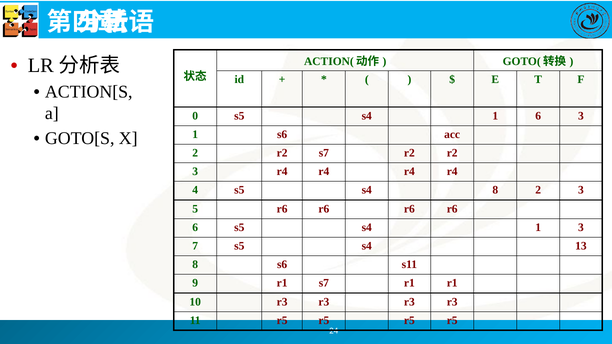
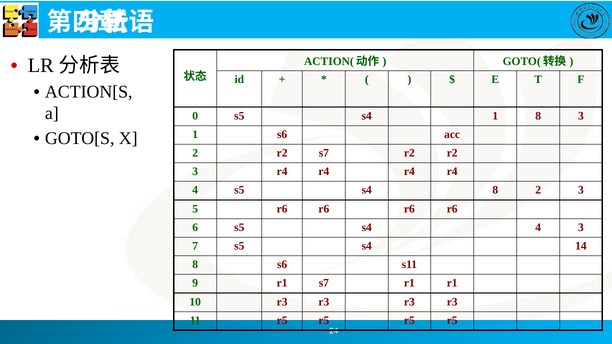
1 6: 6 -> 8 (538, 116)
6 s5 s4 1: 1 -> 4 (538, 227)
13: 13 -> 14 (581, 246)
